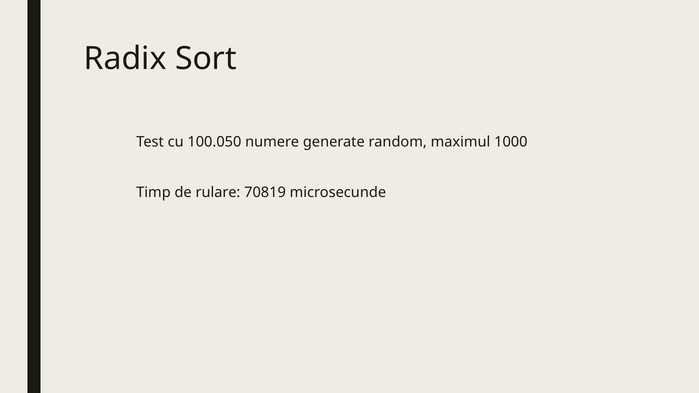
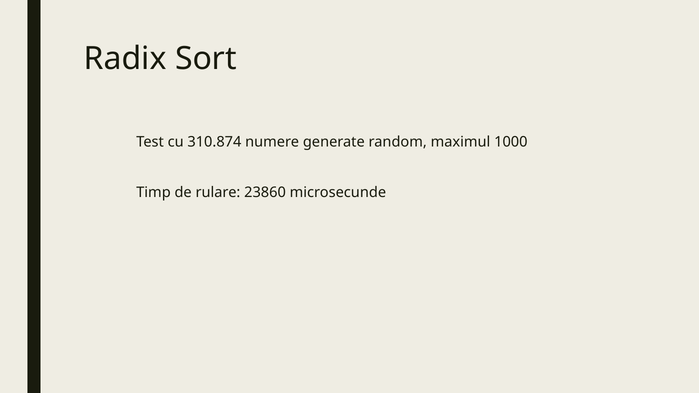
100.050: 100.050 -> 310.874 (214, 142)
70819: 70819 -> 23860 (265, 192)
